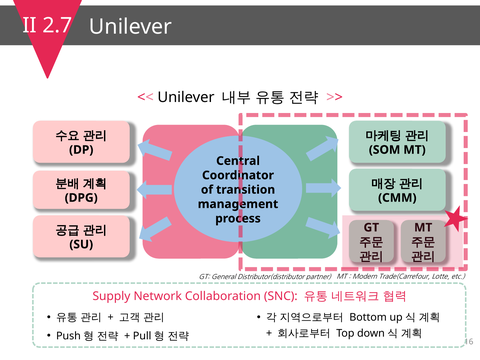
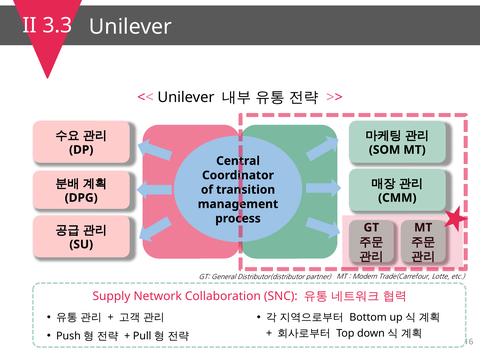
2.7: 2.7 -> 3.3 (57, 26)
